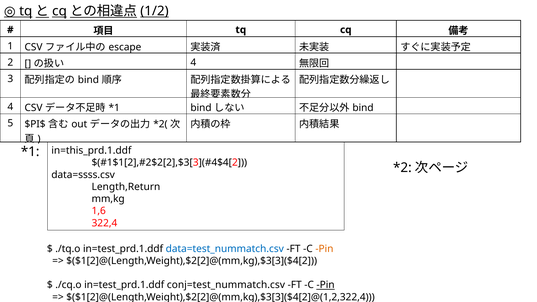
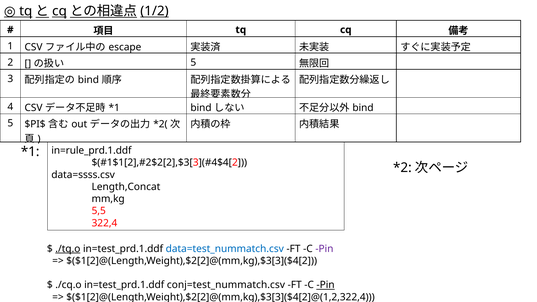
4: 4 -> 5 (193, 62)
in=this_prd.1.ddf: in=this_prd.1.ddf -> in=rule_prd.1.ddf (91, 151)
Length,Return: Length,Return -> Length,Concat (126, 187)
1,6: 1,6 -> 5,5 (99, 211)
./tq.o underline: none -> present (68, 249)
Pin colour: orange -> purple (324, 249)
